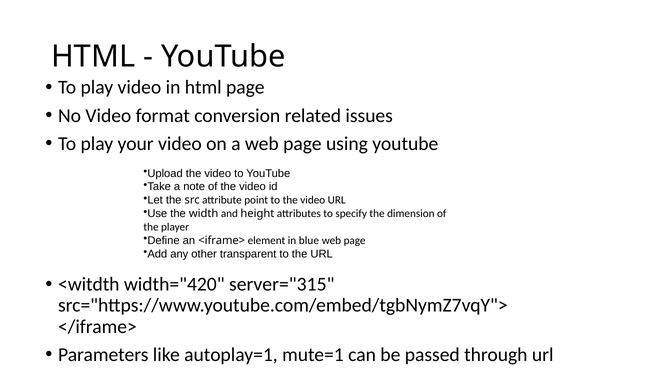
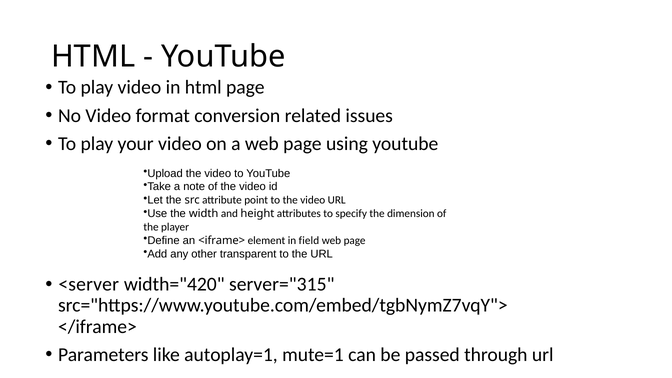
blue: blue -> field (309, 241)
<witdth: <witdth -> <server (89, 284)
